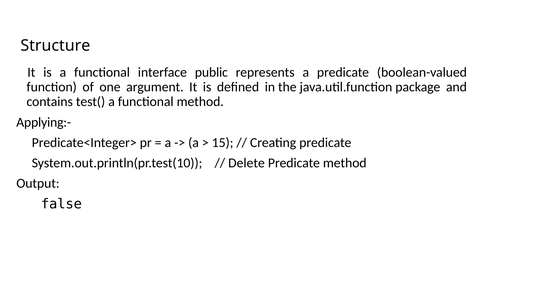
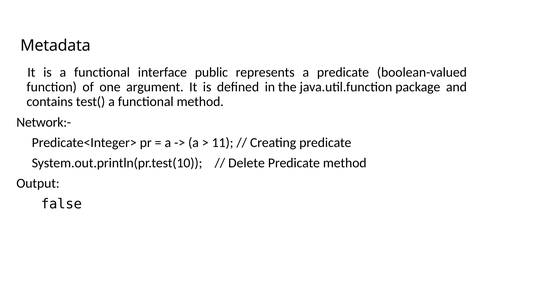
Structure: Structure -> Metadata (55, 46)
Applying:-: Applying:- -> Network:- (44, 122)
15: 15 -> 11 (223, 142)
